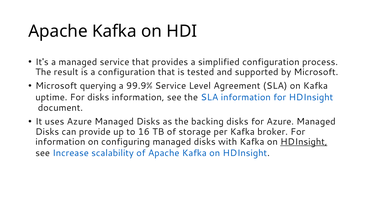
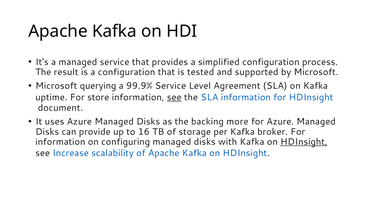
For disks: disks -> store (98, 97)
see underline: none -> present (174, 97)
backing disks: disks -> more (237, 122)
